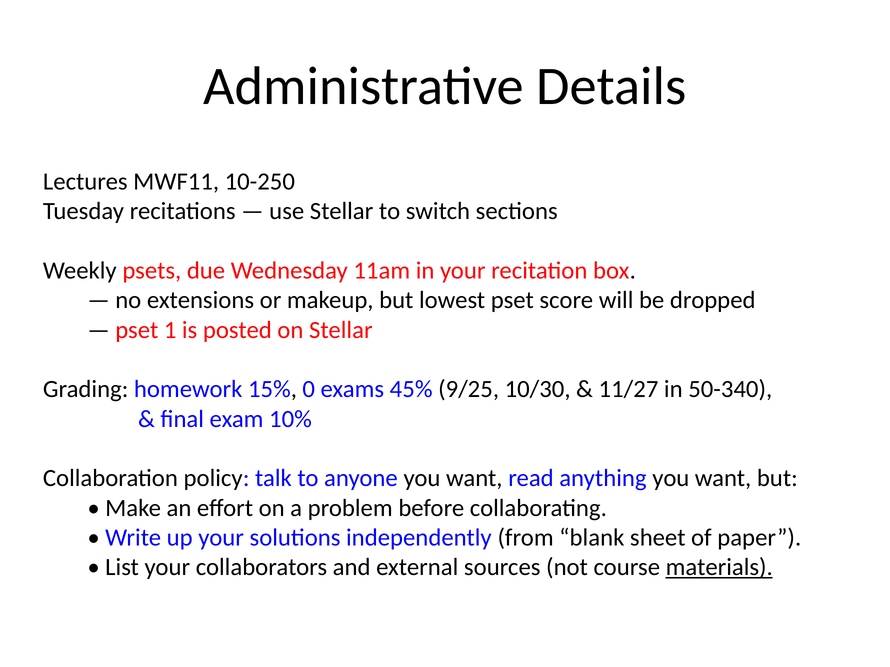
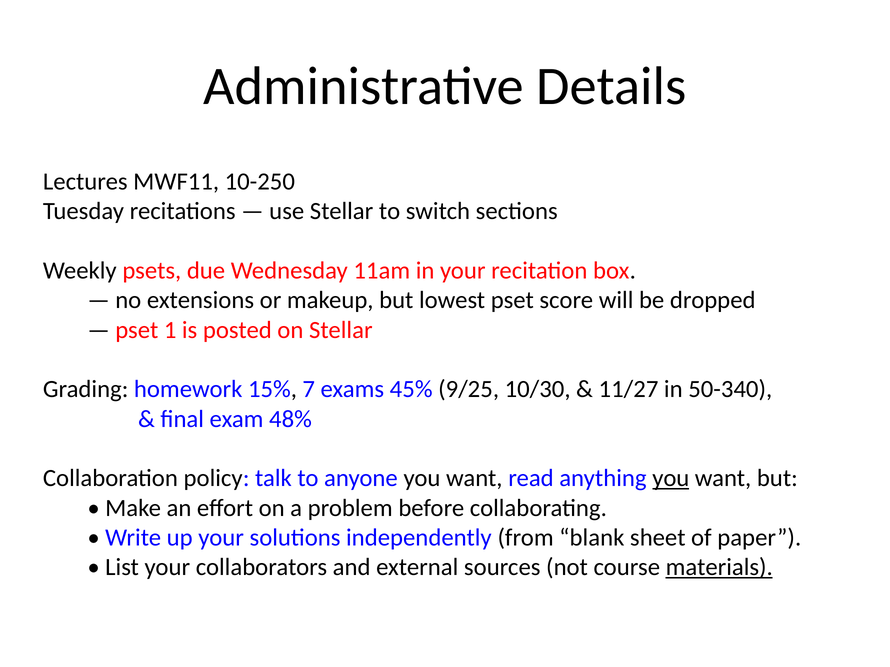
0: 0 -> 7 (309, 390)
10%: 10% -> 48% (290, 419)
you underline: none -> present (671, 479)
